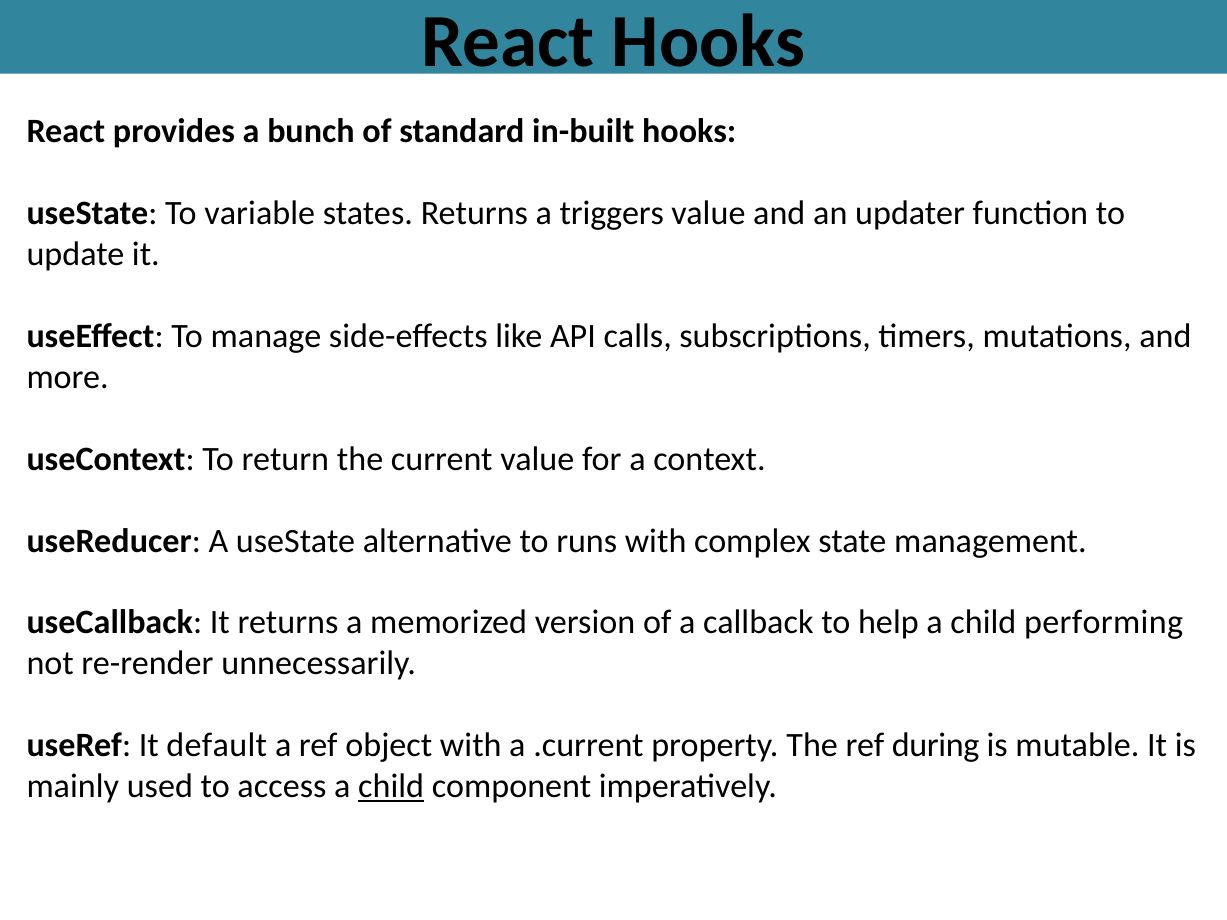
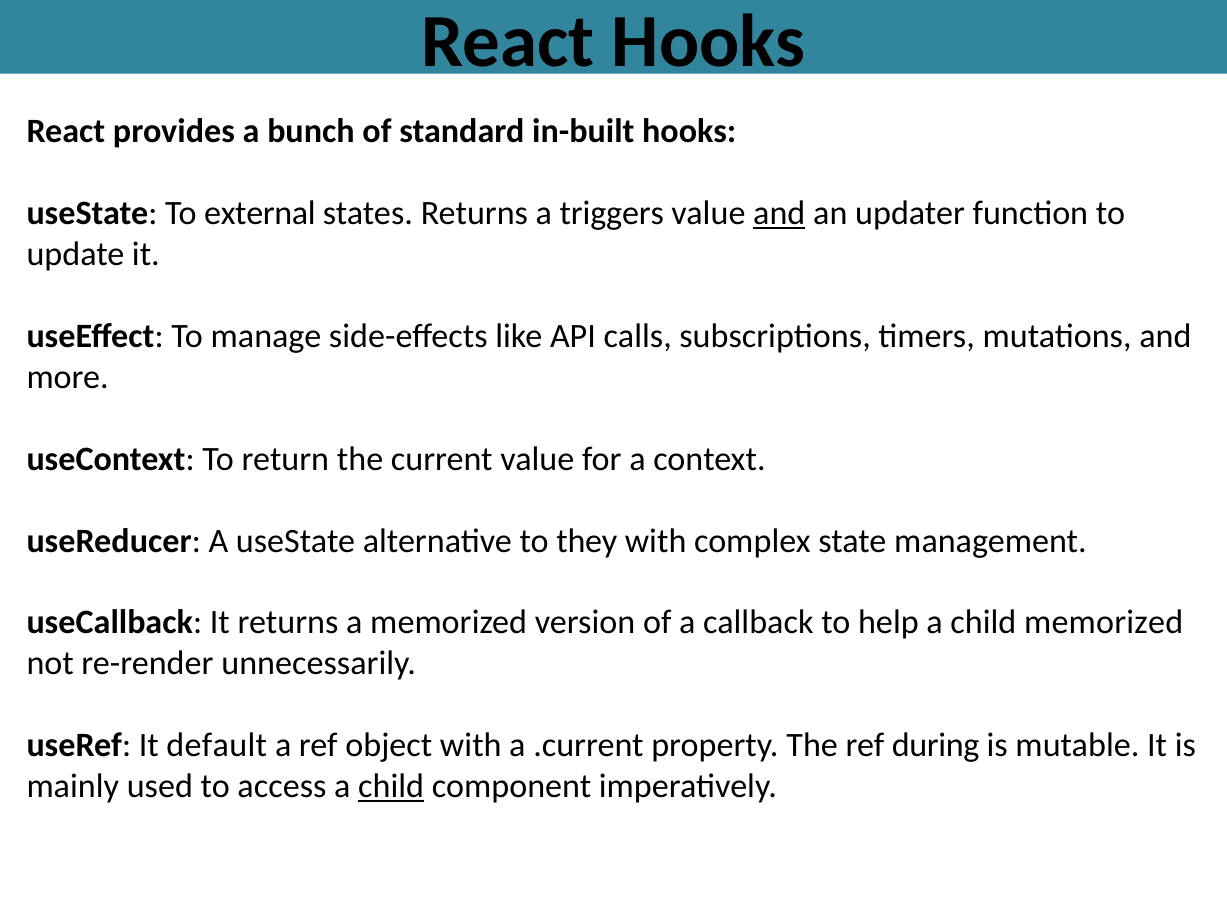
variable: variable -> external (260, 214)
and underline: none -> present (779, 214)
runs: runs -> they (587, 541)
child performing: performing -> memorized (1104, 623)
